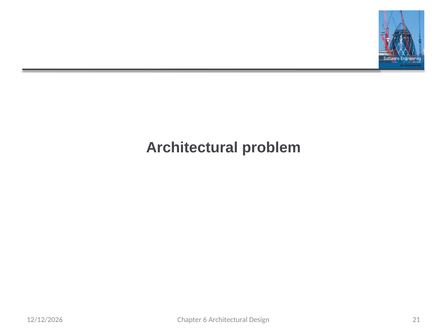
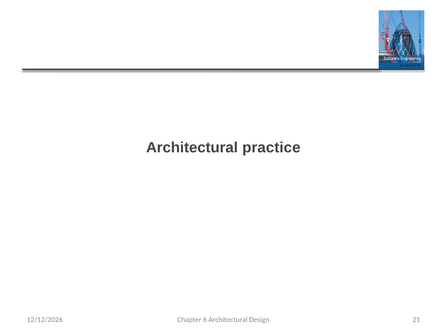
problem: problem -> practice (271, 148)
